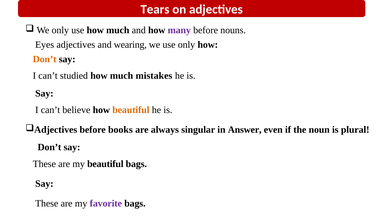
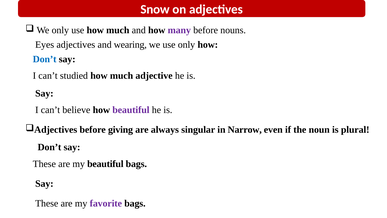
Tears: Tears -> Snow (155, 9)
Don’t colour: orange -> blue (45, 59)
mistakes: mistakes -> adjective (154, 76)
beautiful colour: orange -> purple (131, 110)
books: books -> giving (121, 130)
Answer: Answer -> Narrow (245, 130)
